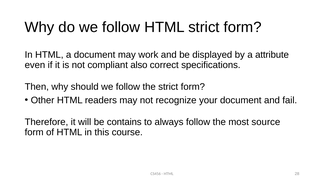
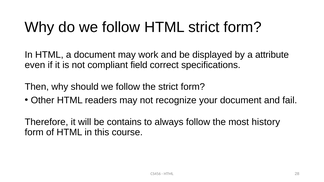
also: also -> field (139, 65)
source: source -> history (266, 122)
